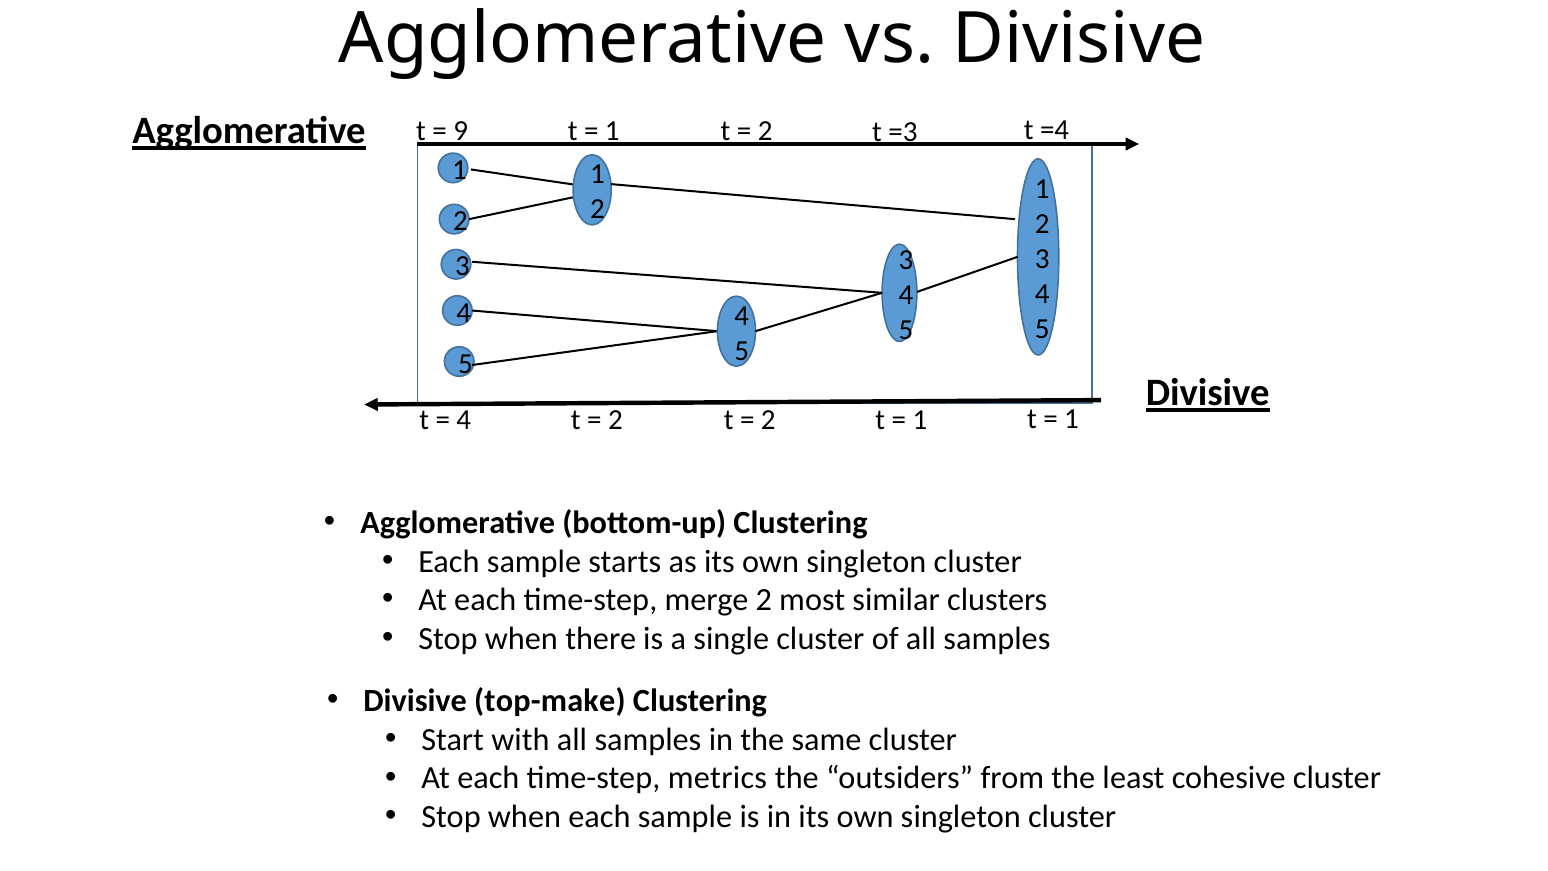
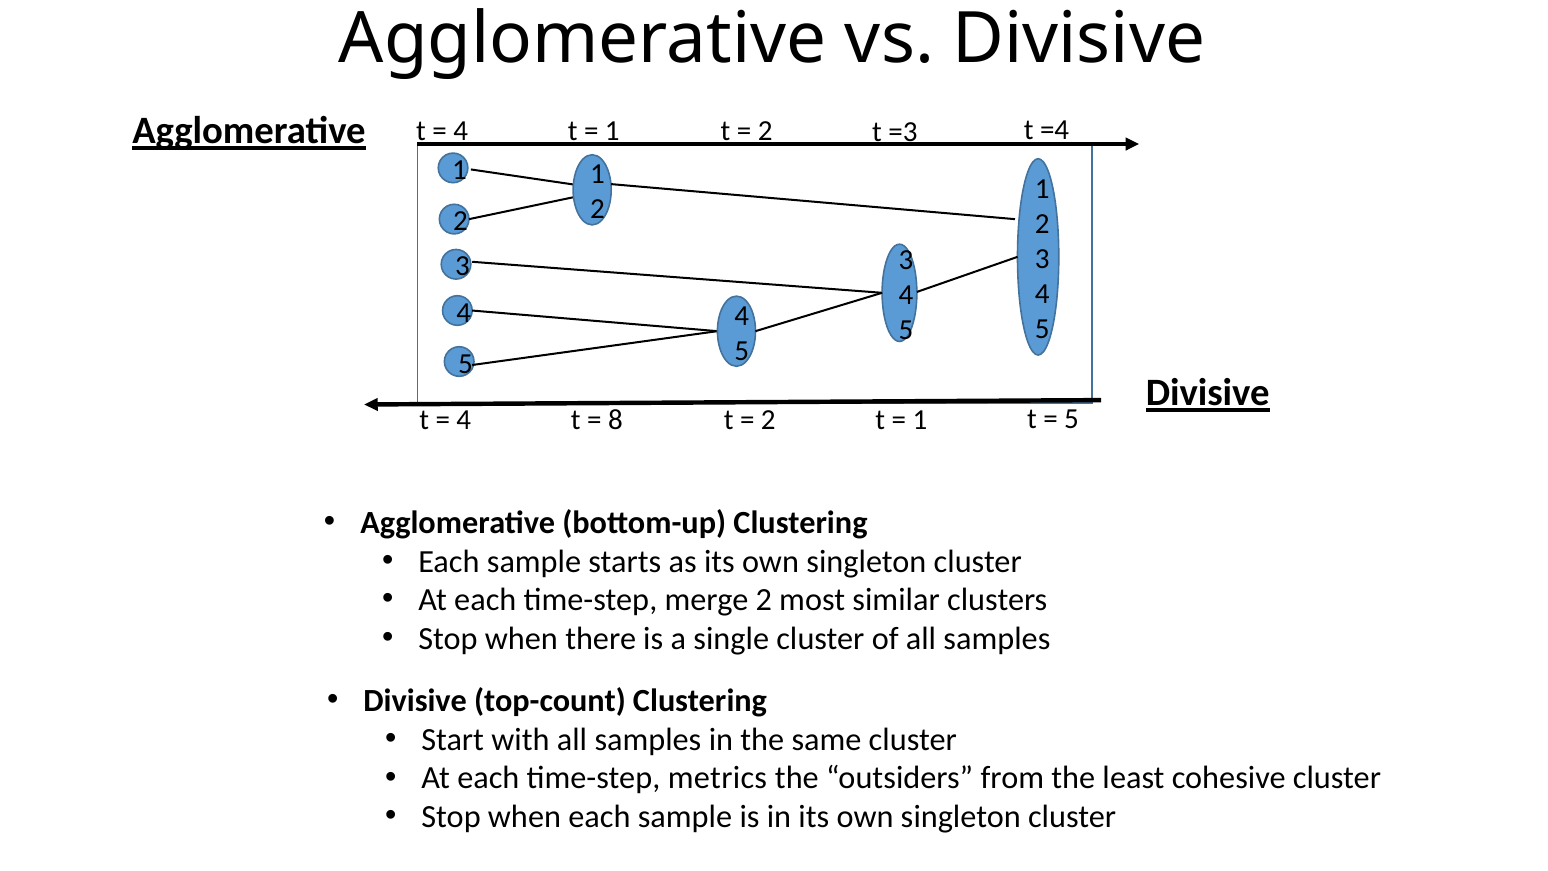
9: 9 -> 4 (461, 131)
1: 1 -> 5 (1071, 419)
2: 2 -> 8 (615, 420)
top-make: top-make -> top-count (550, 701)
